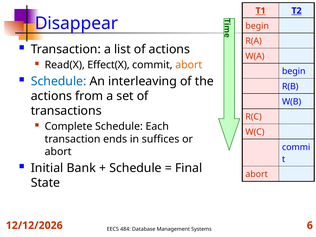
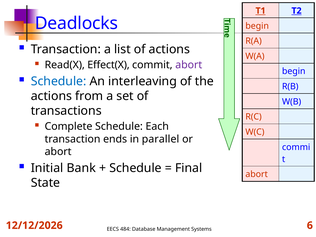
Disappear: Disappear -> Deadlocks (76, 23)
abort colour: orange -> purple (189, 65)
suffices: suffices -> parallel (161, 139)
